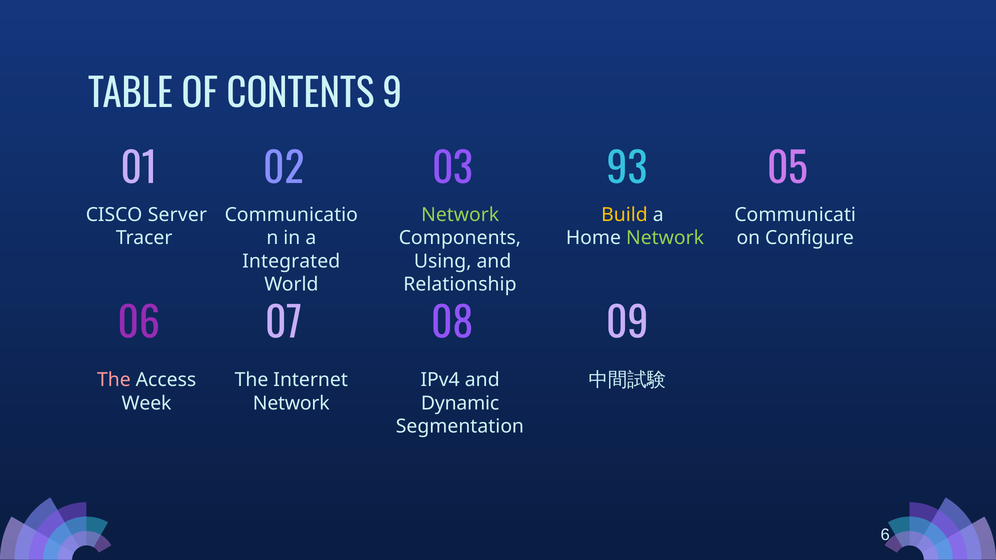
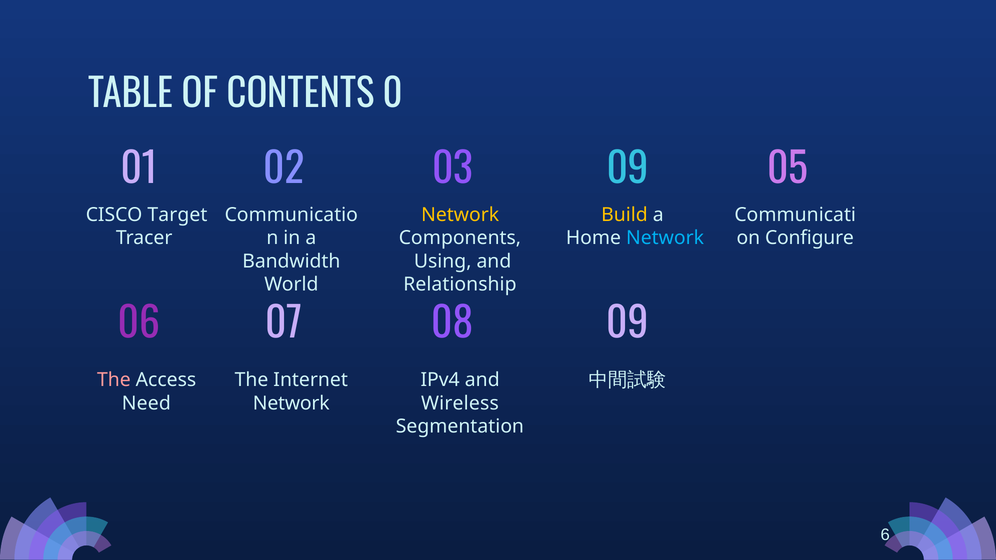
9: 9 -> 0 (393, 95)
03 93: 93 -> 09 (628, 170)
Server: Server -> Target (177, 215)
Network colour: light green -> yellow (460, 215)
Network colour: light green -> light blue (665, 238)
Integrated: Integrated -> Bandwidth (291, 261)
Week: Week -> Need (146, 403)
Dynamic: Dynamic -> Wireless (460, 403)
